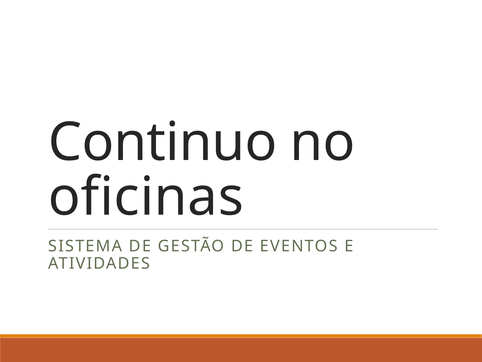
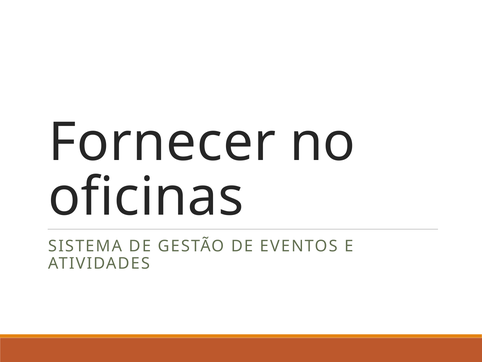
Continuo: Continuo -> Fornecer (162, 142)
